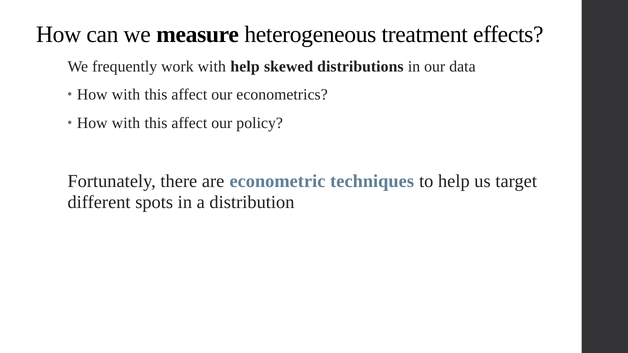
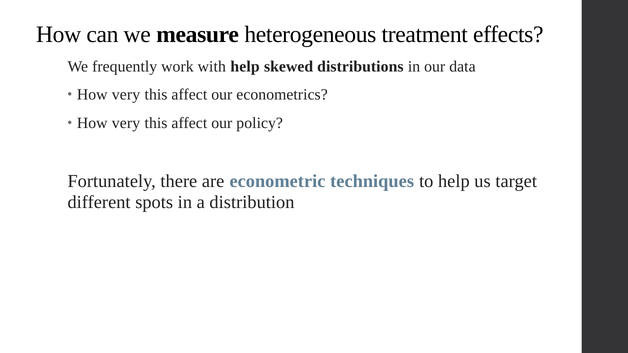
with: with -> very (126, 95)
with: with -> very (126, 123)
